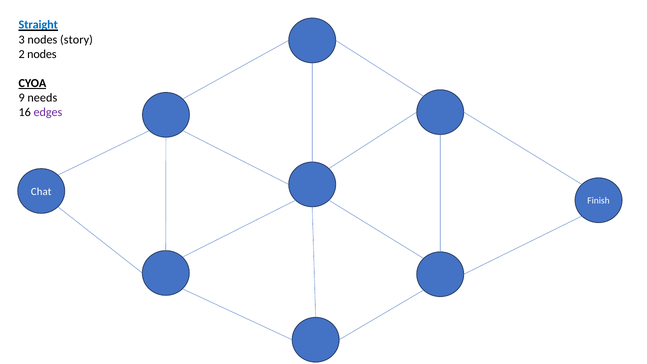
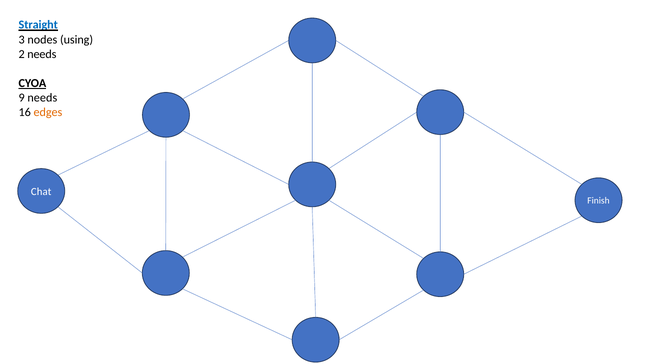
story: story -> using (77, 40)
2 nodes: nodes -> needs (42, 54)
edges colour: purple -> orange (48, 112)
